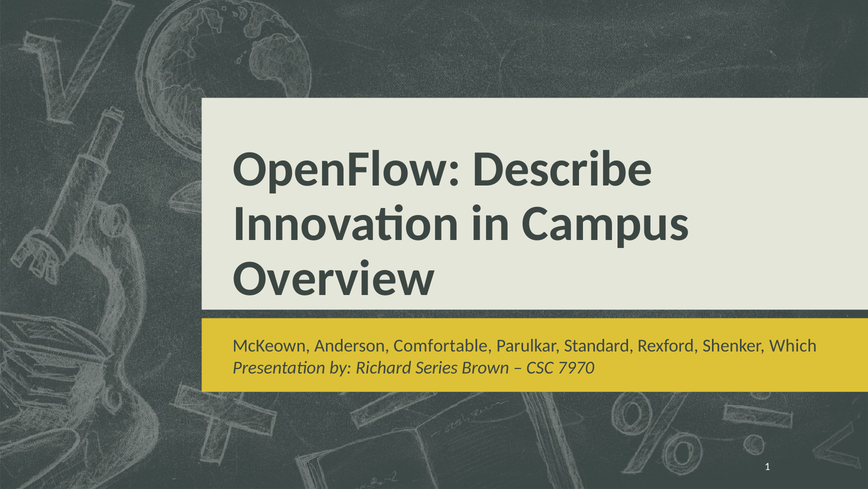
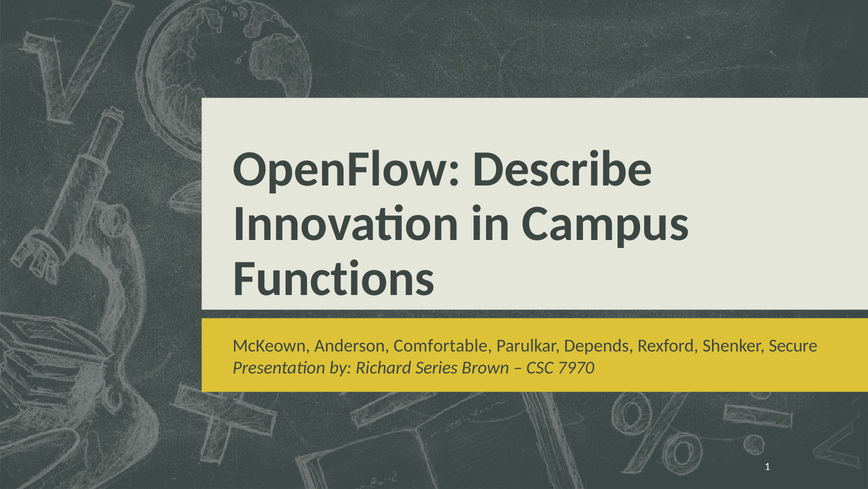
Overview: Overview -> Functions (334, 278)
Standard: Standard -> Depends (599, 345)
Which: Which -> Secure (793, 345)
